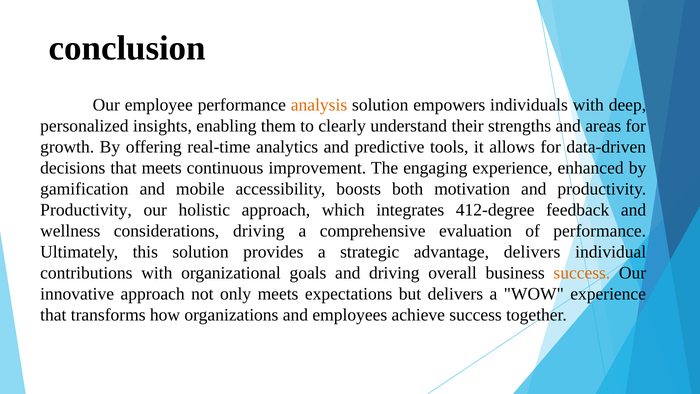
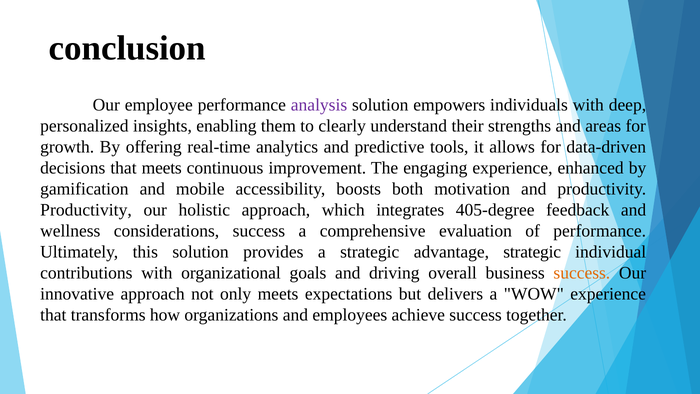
analysis colour: orange -> purple (319, 105)
412-degree: 412-degree -> 405-degree (495, 210)
considerations driving: driving -> success (259, 231)
advantage delivers: delivers -> strategic (532, 252)
